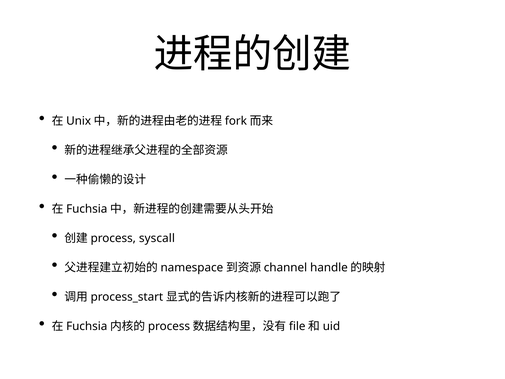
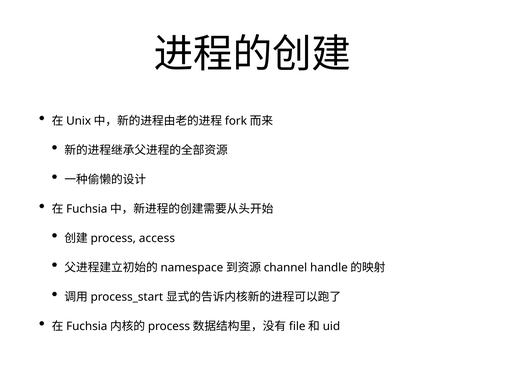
syscall: syscall -> access (157, 238)
